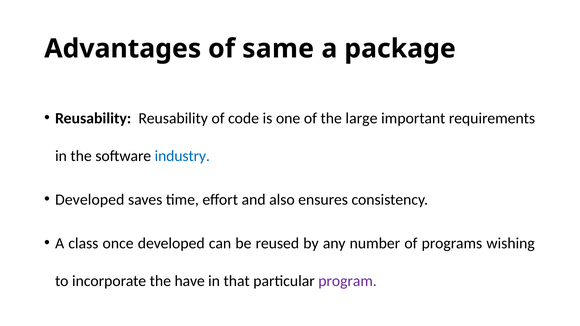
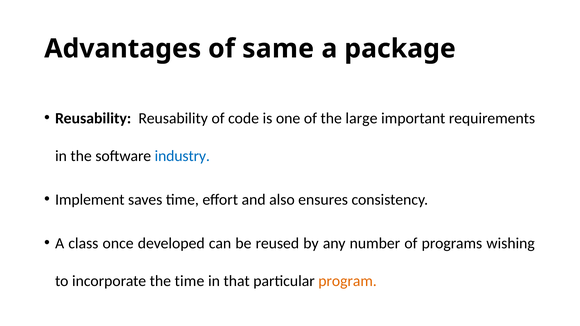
Developed: Developed -> Implement (90, 200)
the have: have -> time (189, 281)
program colour: purple -> orange (348, 281)
